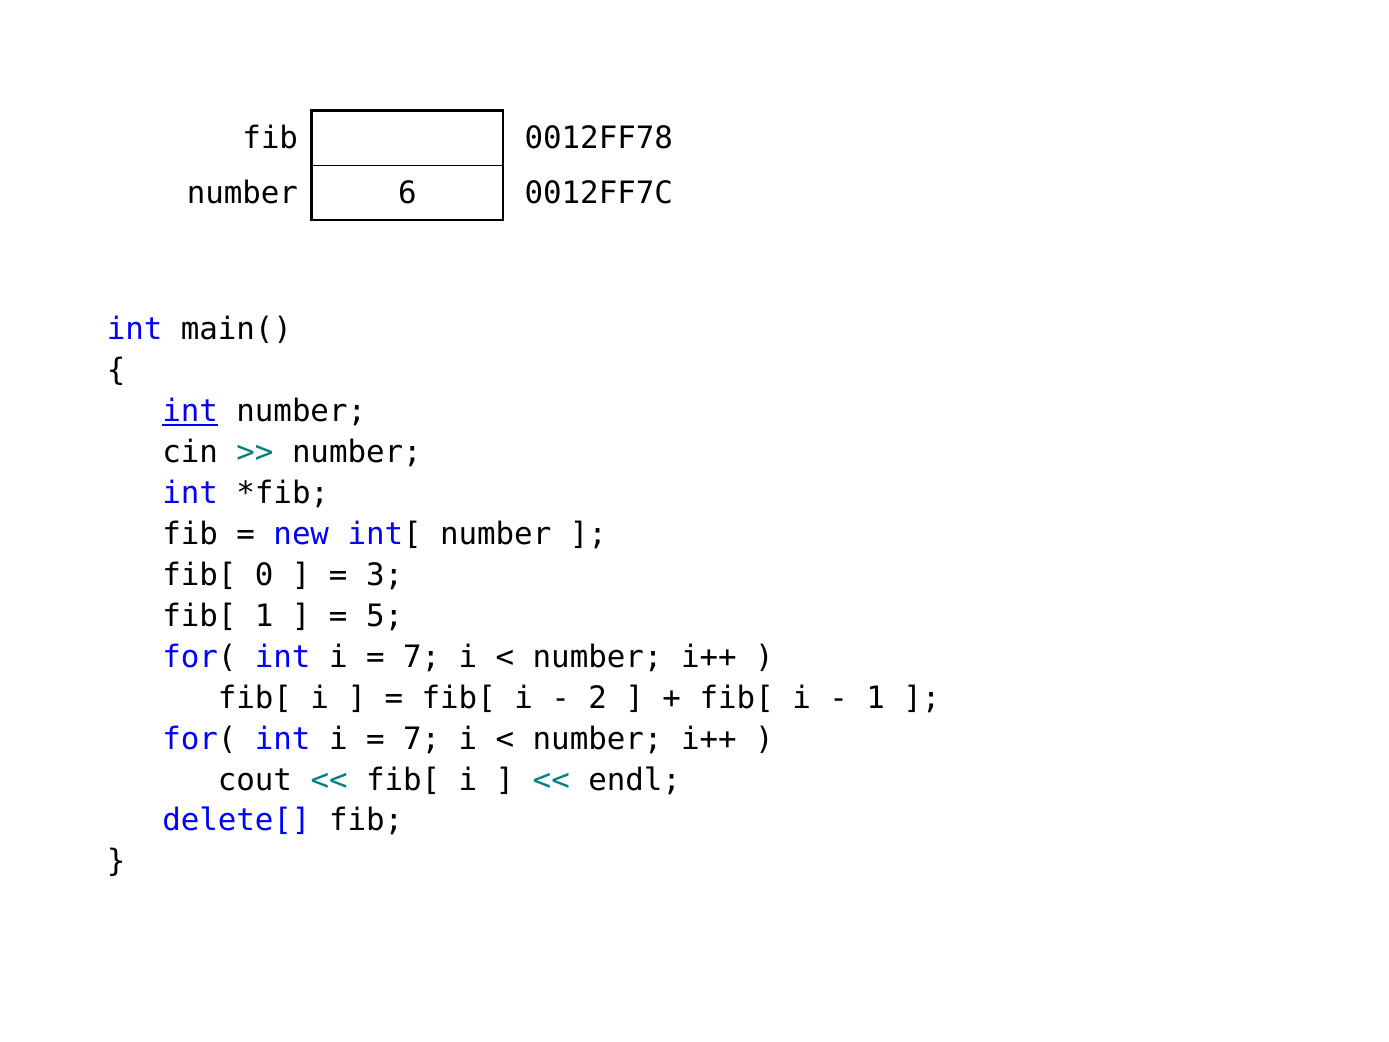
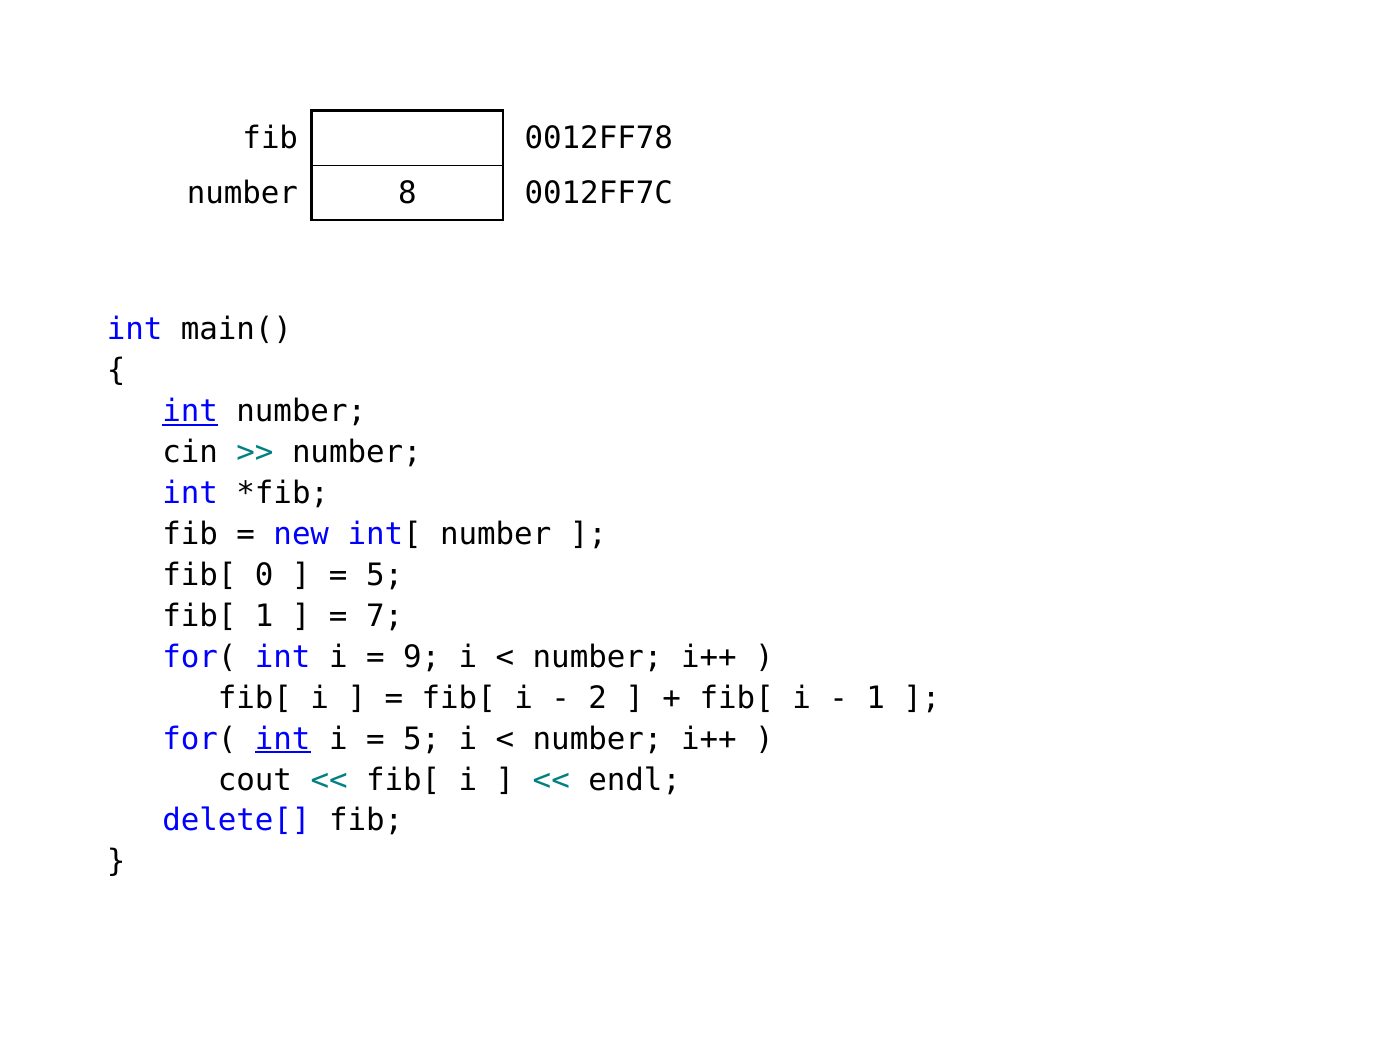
6: 6 -> 8 (407, 193)
3: 3 -> 5 (385, 575)
5: 5 -> 7 (385, 616)
7: 7 -> 9 (422, 657)
int underline: none -> present (283, 739)
7: 7 -> 5 (422, 739)
